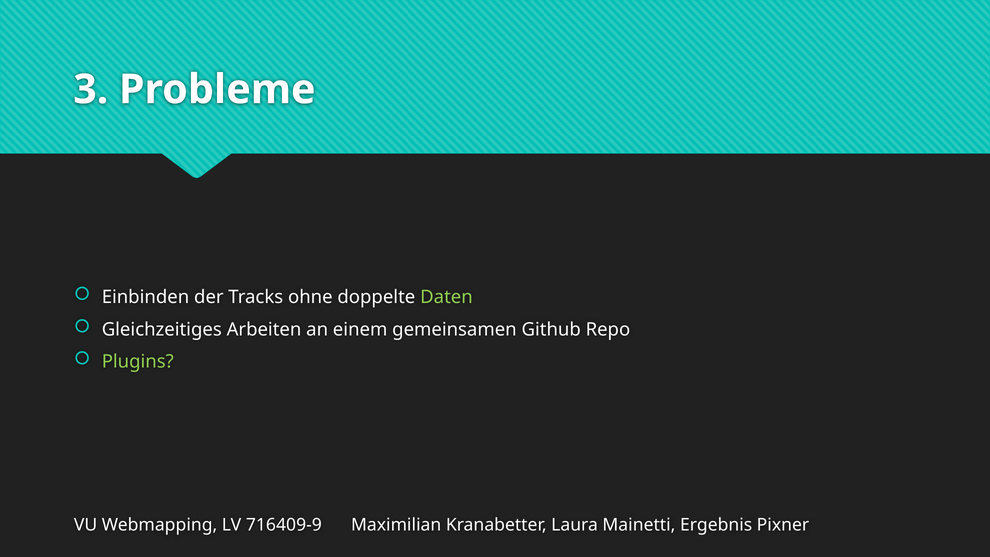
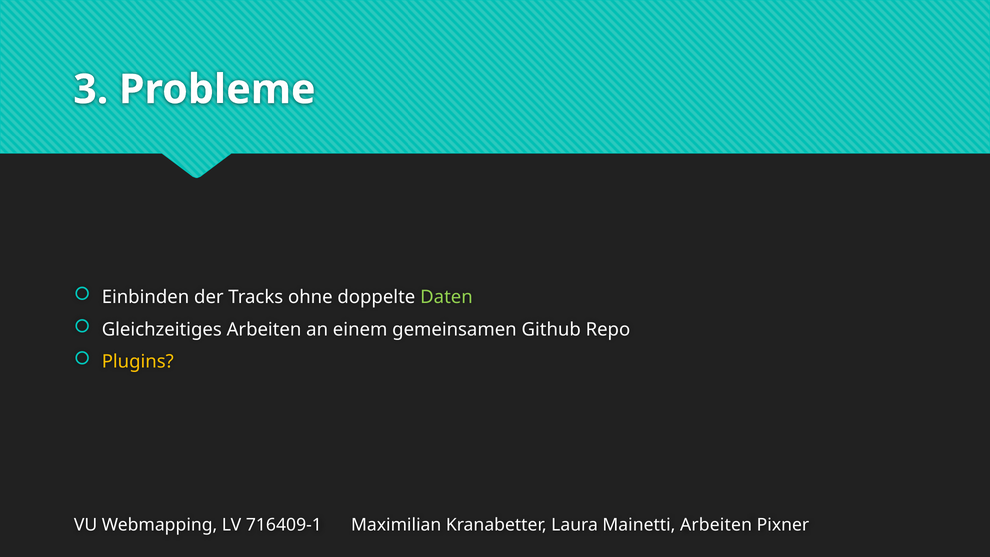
Plugins colour: light green -> yellow (138, 362)
716409-9: 716409-9 -> 716409-1 (284, 525)
Mainetti Ergebnis: Ergebnis -> Arbeiten (716, 525)
